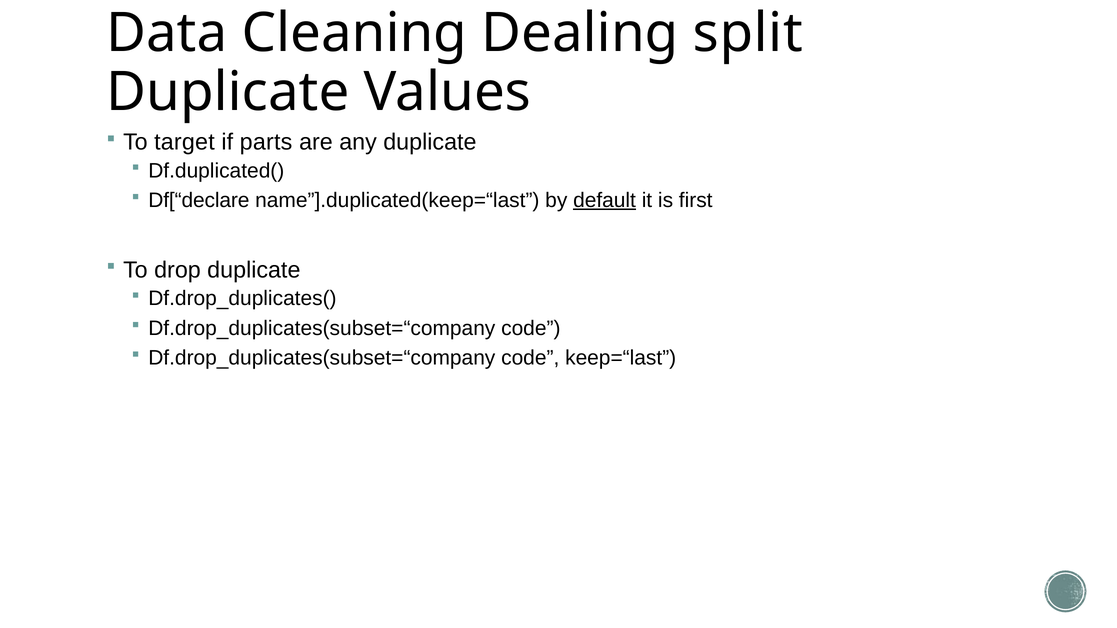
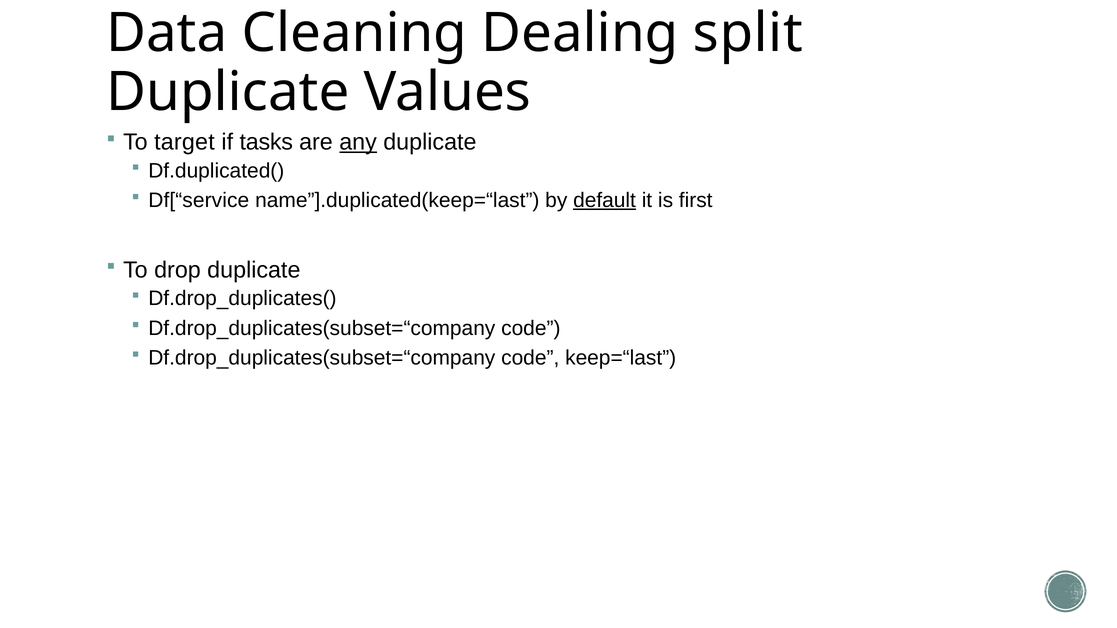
parts: parts -> tasks (266, 142)
any underline: none -> present (358, 142)
Df[“declare: Df[“declare -> Df[“service (199, 200)
